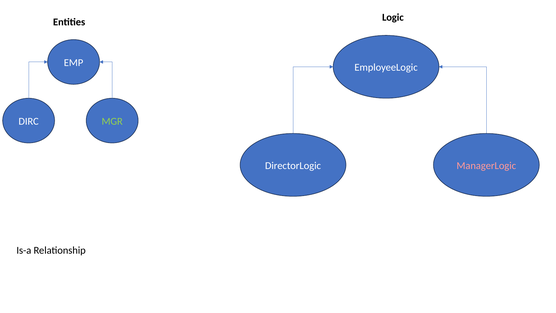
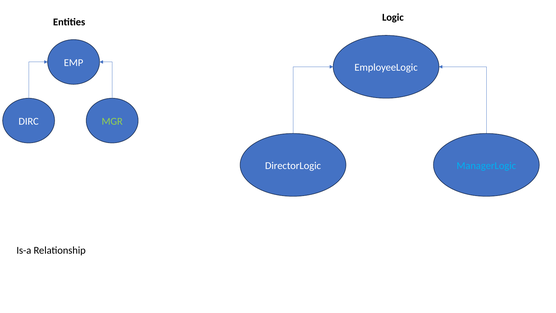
ManagerLogic colour: pink -> light blue (486, 165)
